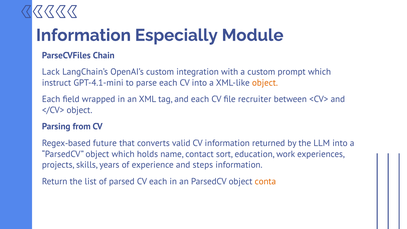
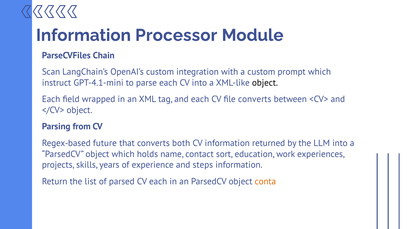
Especially: Especially -> Processor (176, 35)
Lack: Lack -> Scan (51, 72)
object colour: orange -> black (265, 83)
file recruiter: recruiter -> converts (255, 99)
valid: valid -> both (181, 143)
